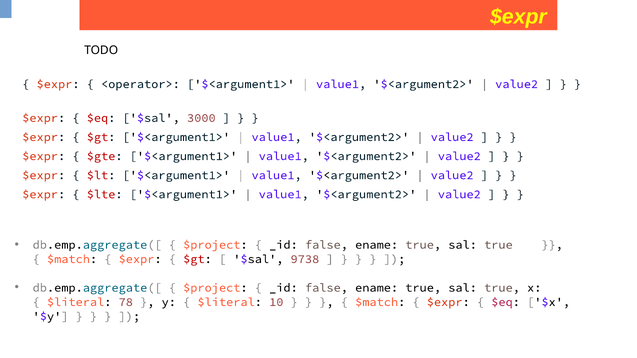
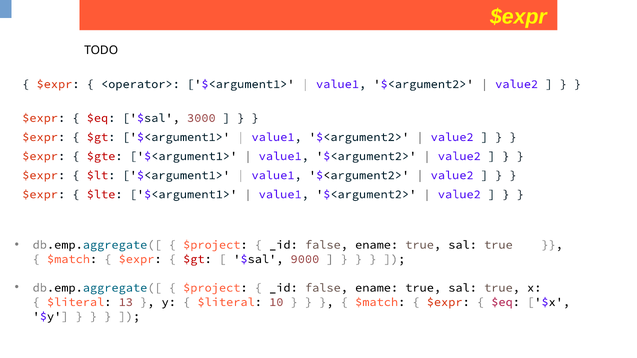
9738: 9738 -> 9000 (305, 259)
78: 78 -> 13 (126, 302)
